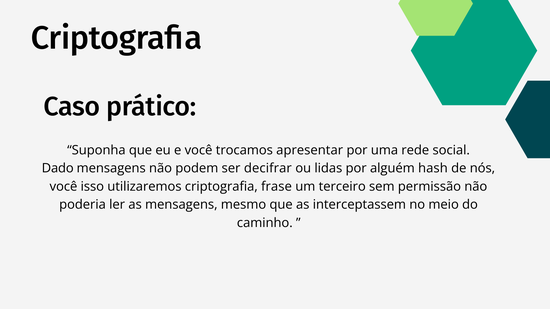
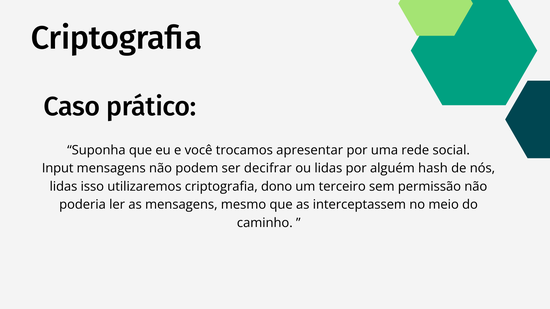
Dado: Dado -> Input (58, 169)
você: você -> lidas (63, 187)
frase: frase -> dono (277, 187)
